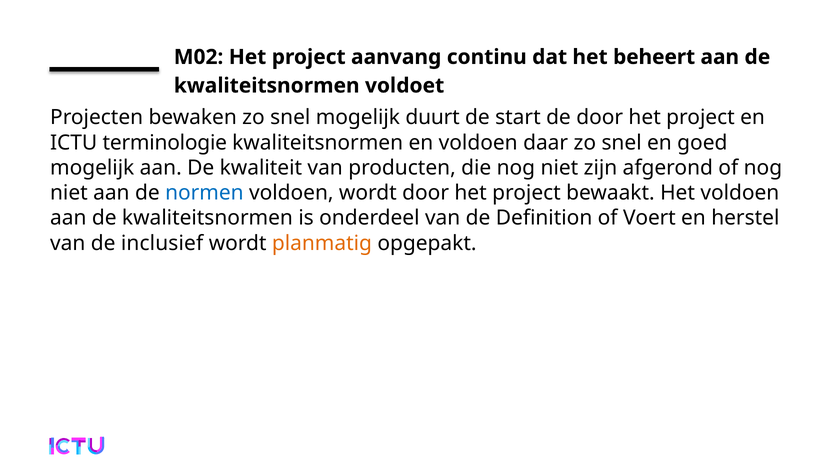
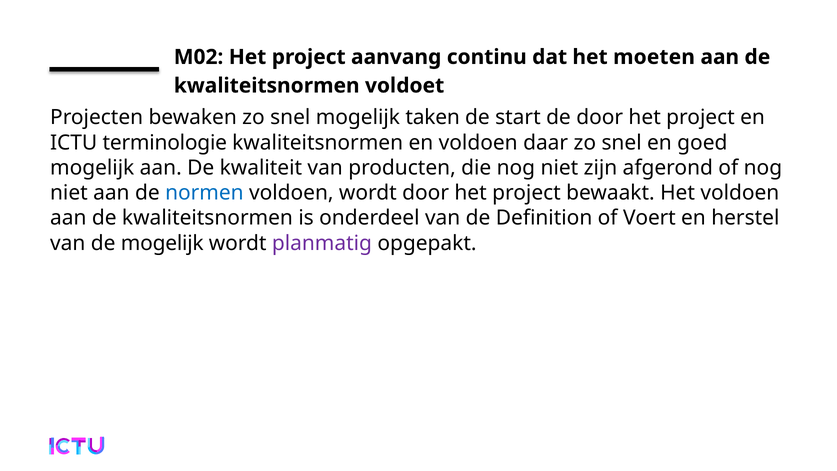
beheert: beheert -> moeten (654, 57)
duurt: duurt -> taken (433, 118)
de inclusief: inclusief -> mogelijk (162, 243)
planmatig colour: orange -> purple (322, 243)
